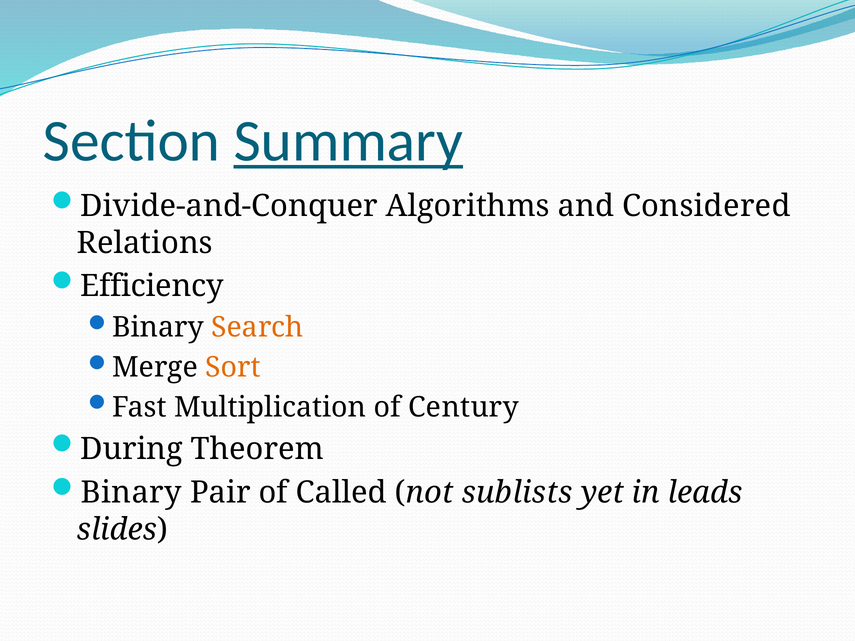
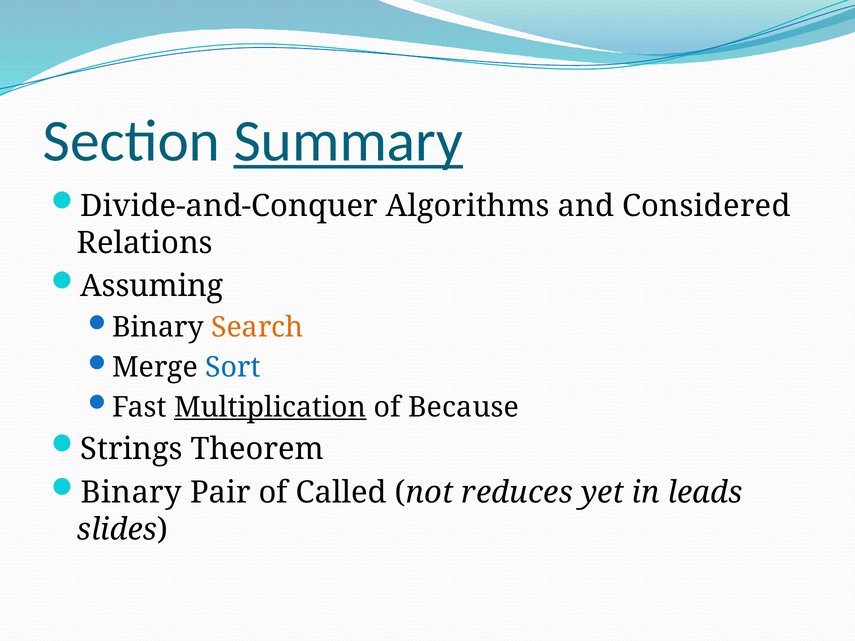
Efficiency: Efficiency -> Assuming (152, 286)
Sort colour: orange -> blue (233, 367)
Multiplication underline: none -> present (270, 407)
Century: Century -> Because (464, 407)
During: During -> Strings (132, 449)
sublists: sublists -> reduces (517, 493)
